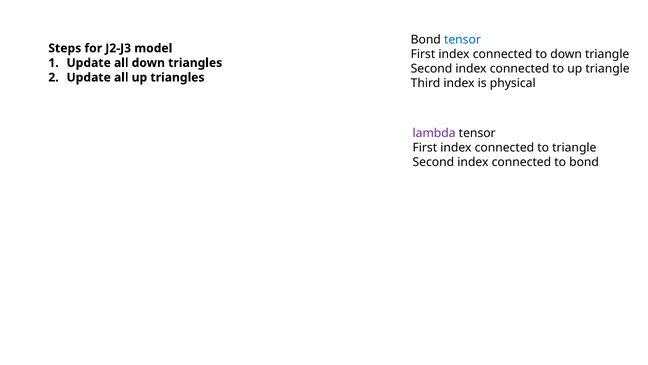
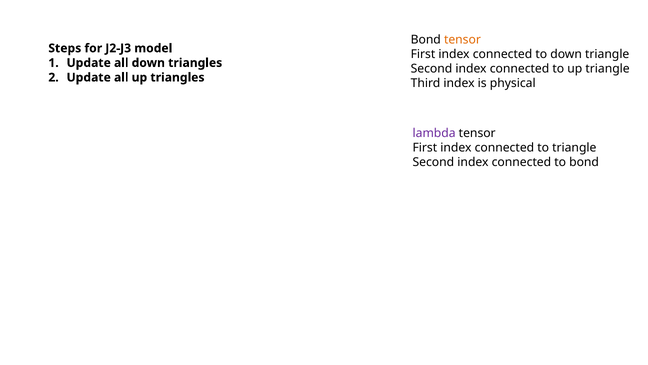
tensor colour: blue -> orange (462, 39)
